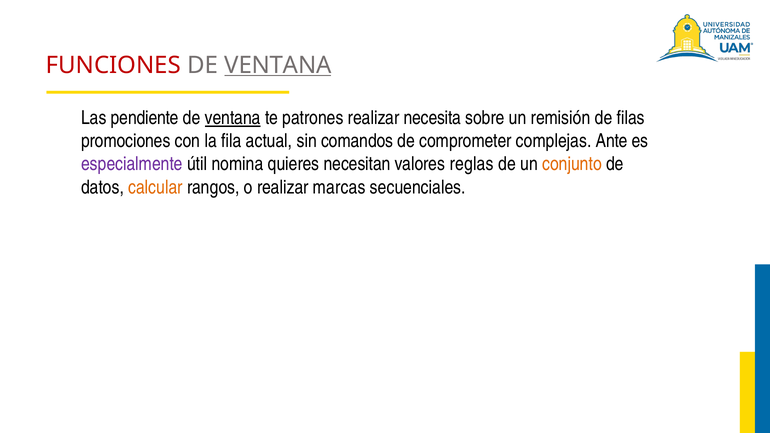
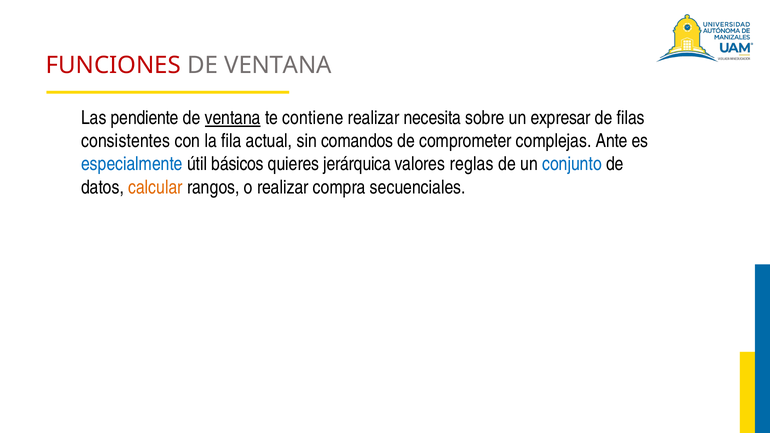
VENTANA underline: present -> none (278, 65)
patrones: patrones -> contiene (313, 118)
remisión: remisión -> expresar (561, 118)
promociones: promociones -> consistentes (126, 141)
especialmente colour: purple -> blue (132, 164)
nomina: nomina -> básicos (238, 164)
necesitan: necesitan -> jerárquica (357, 164)
conjunto colour: orange -> blue (572, 164)
marcas: marcas -> compra (339, 187)
